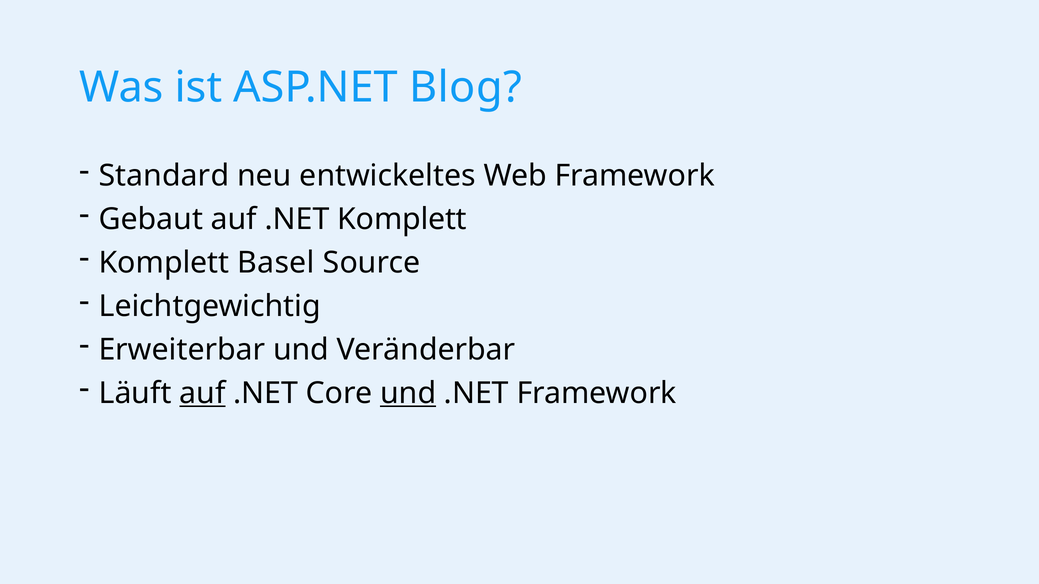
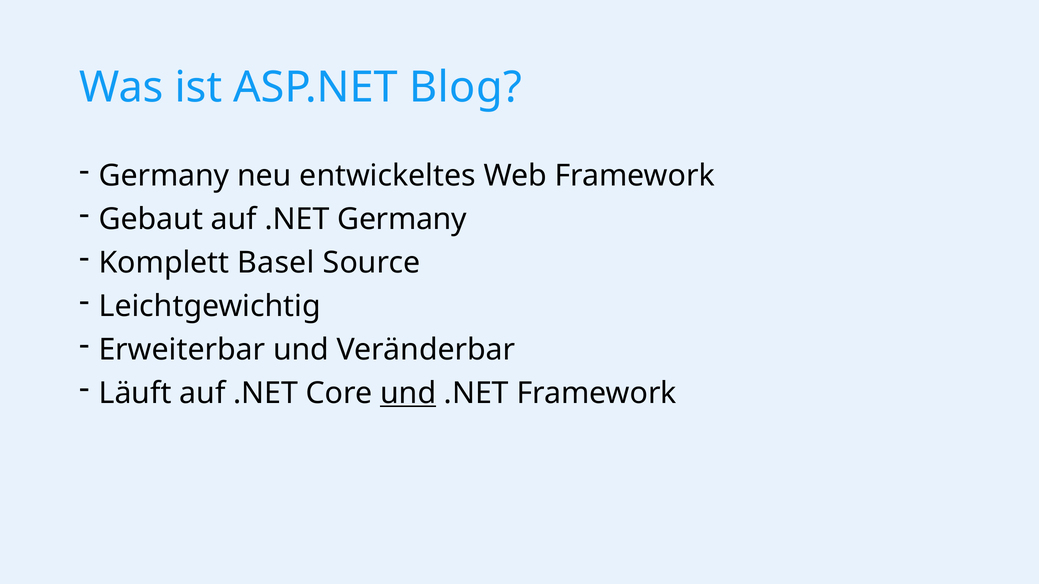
Standard: Standard -> Germany (164, 176)
.NET Komplett: Komplett -> Germany (402, 219)
auf underline: present -> none (202, 393)
